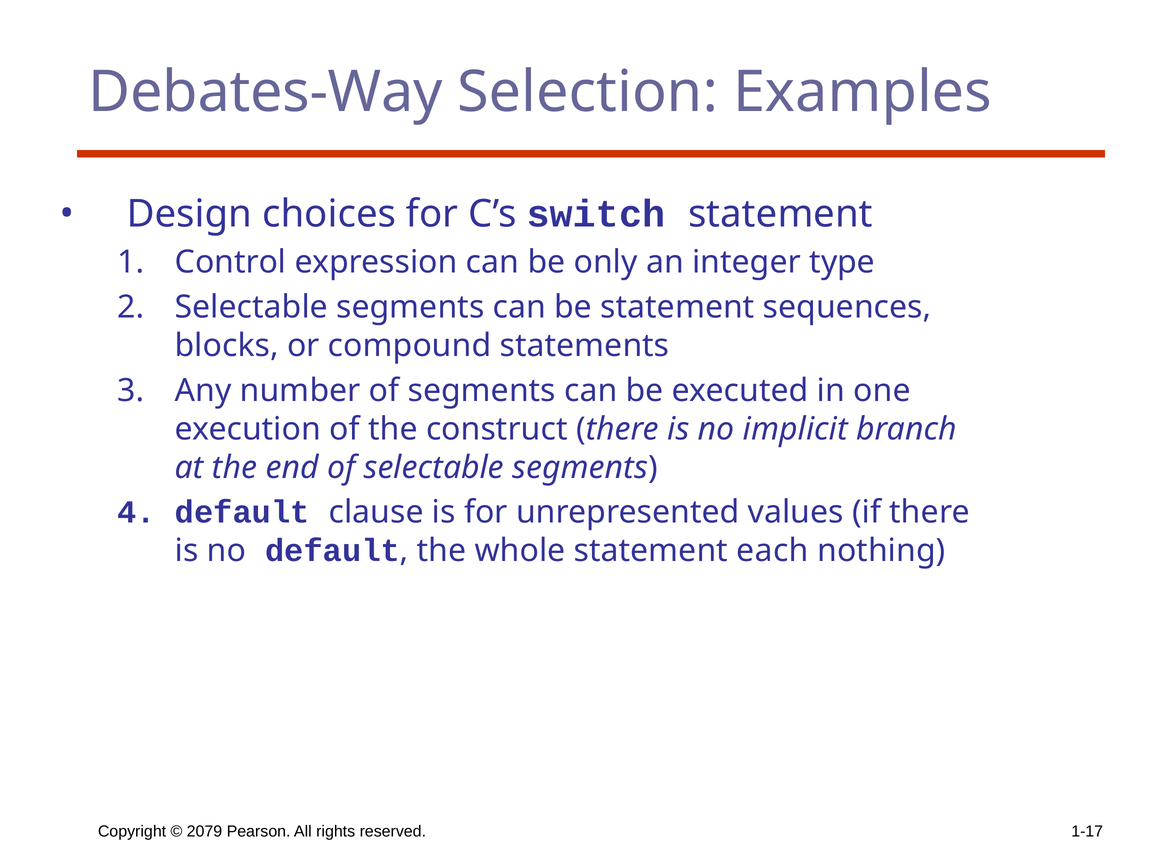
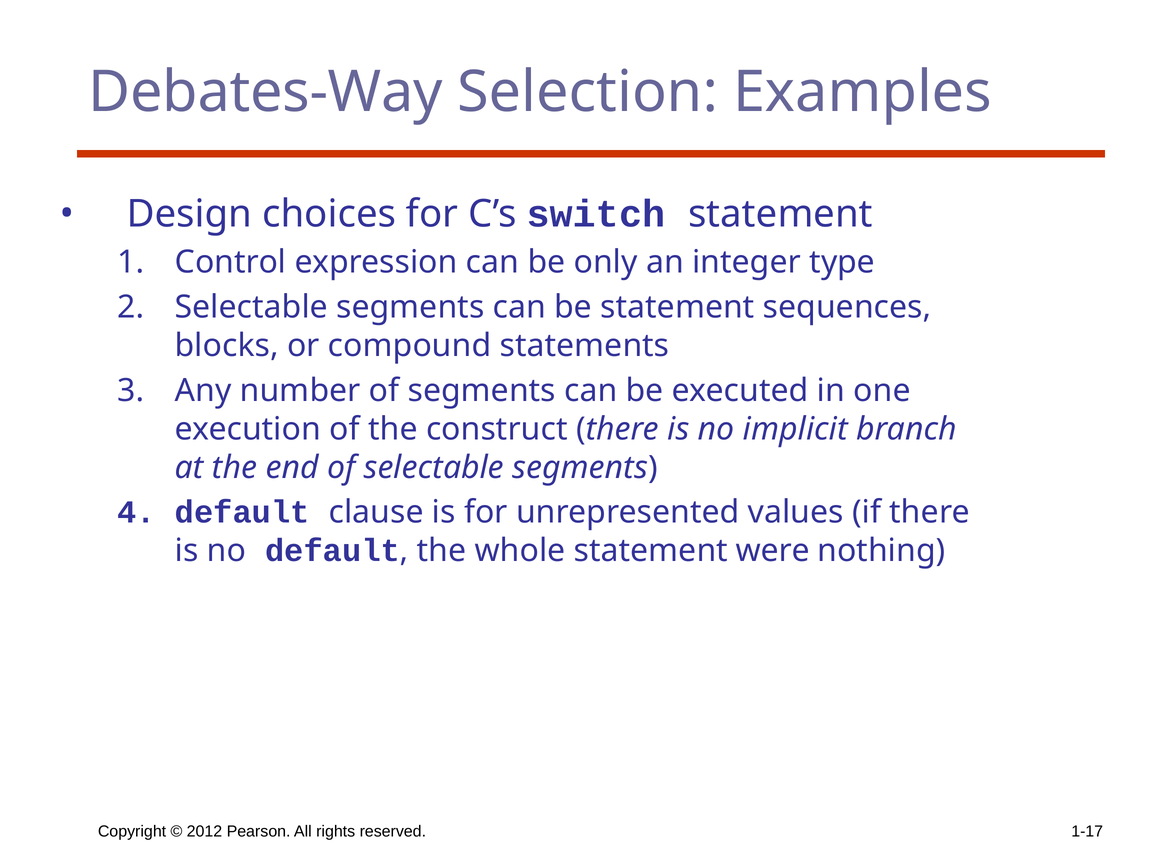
each: each -> were (773, 551)
2079: 2079 -> 2012 (204, 831)
